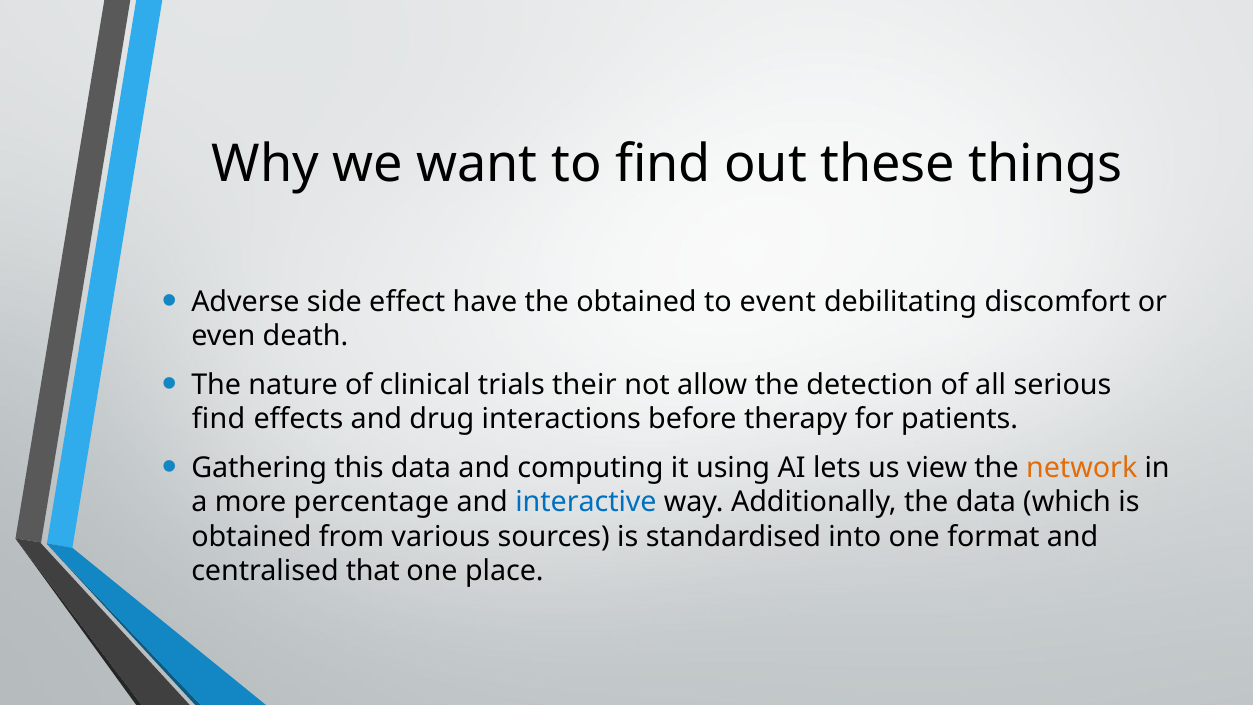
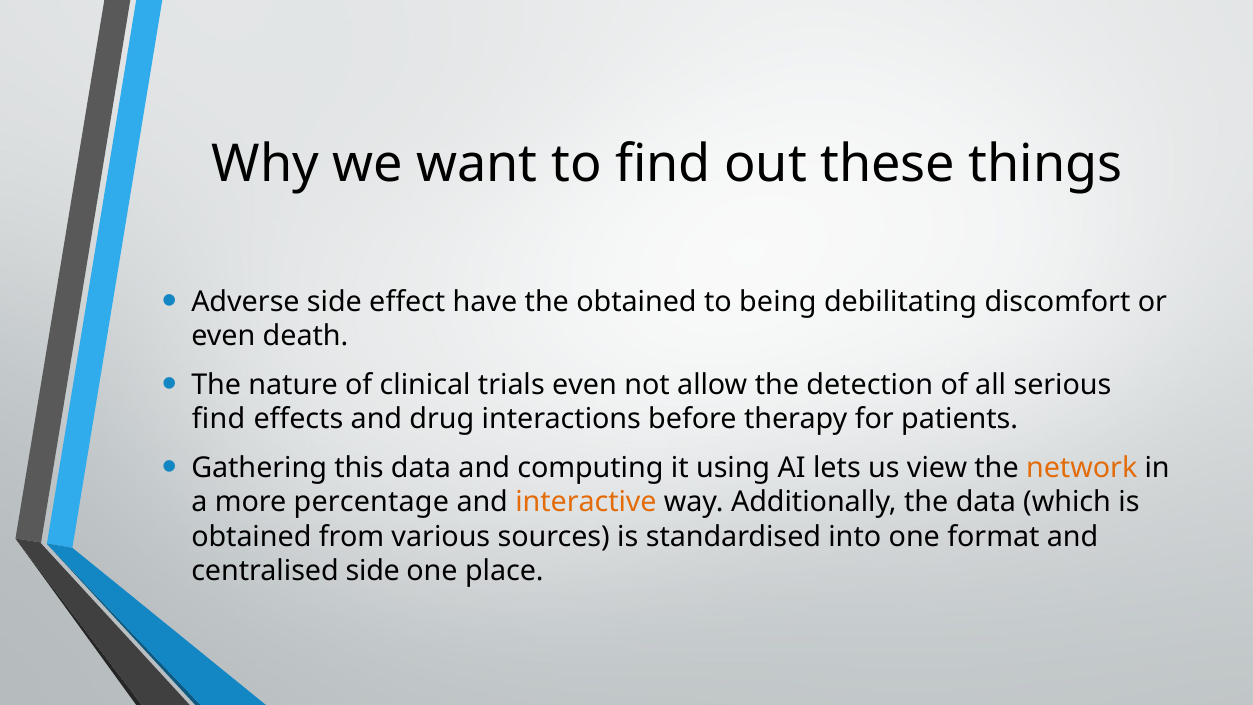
event: event -> being (778, 302)
trials their: their -> even (585, 385)
interactive colour: blue -> orange (586, 502)
centralised that: that -> side (373, 571)
